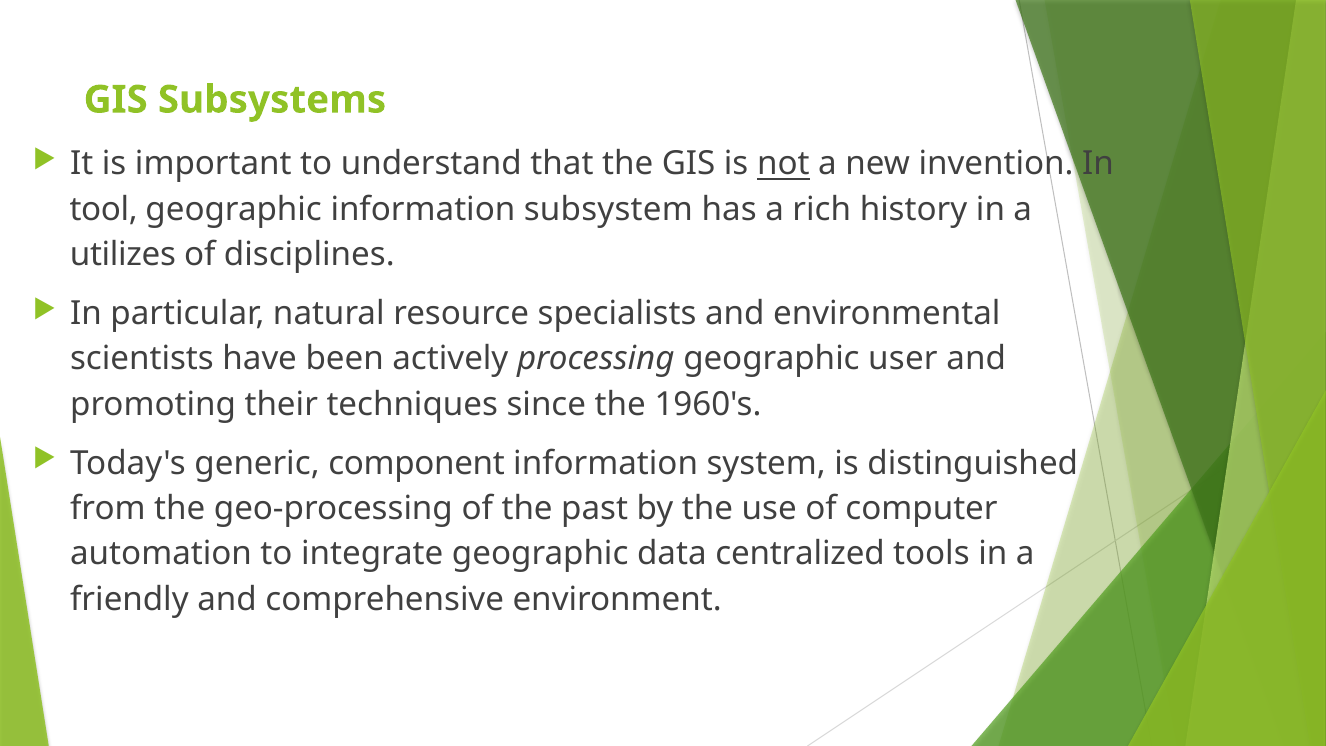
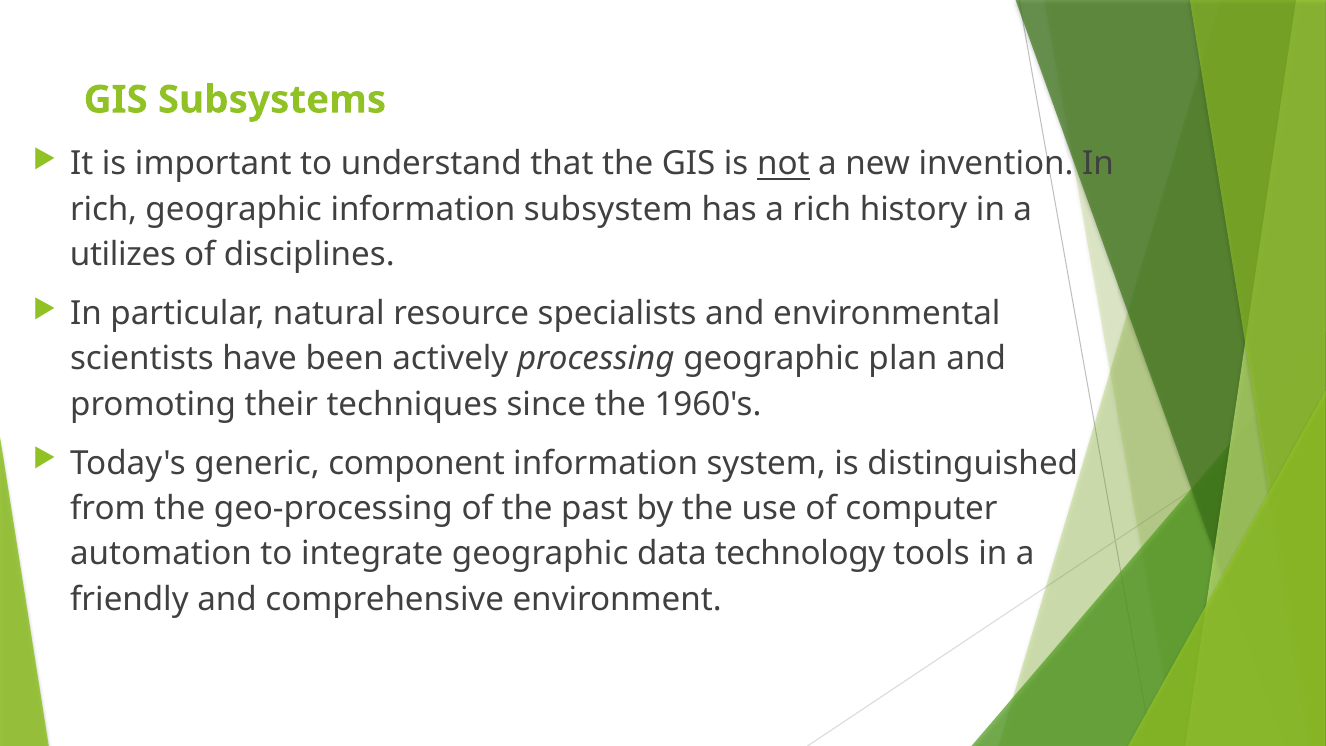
tool: tool -> rich (104, 209)
user: user -> plan (903, 359)
centralized: centralized -> technology (800, 554)
